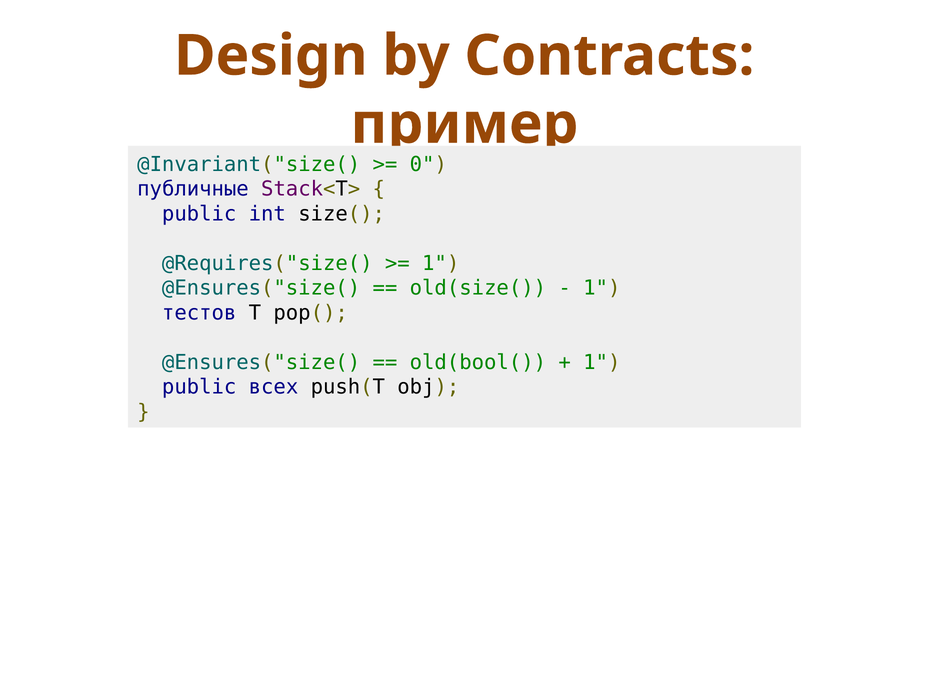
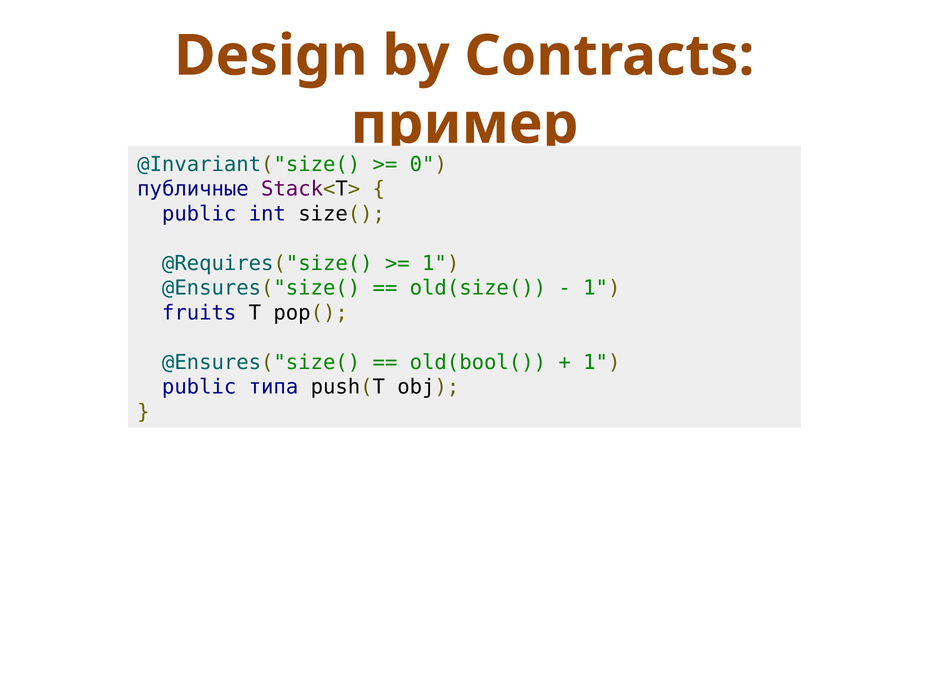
тестов: тестов -> fruits (199, 313)
всех: всех -> типа (274, 387)
